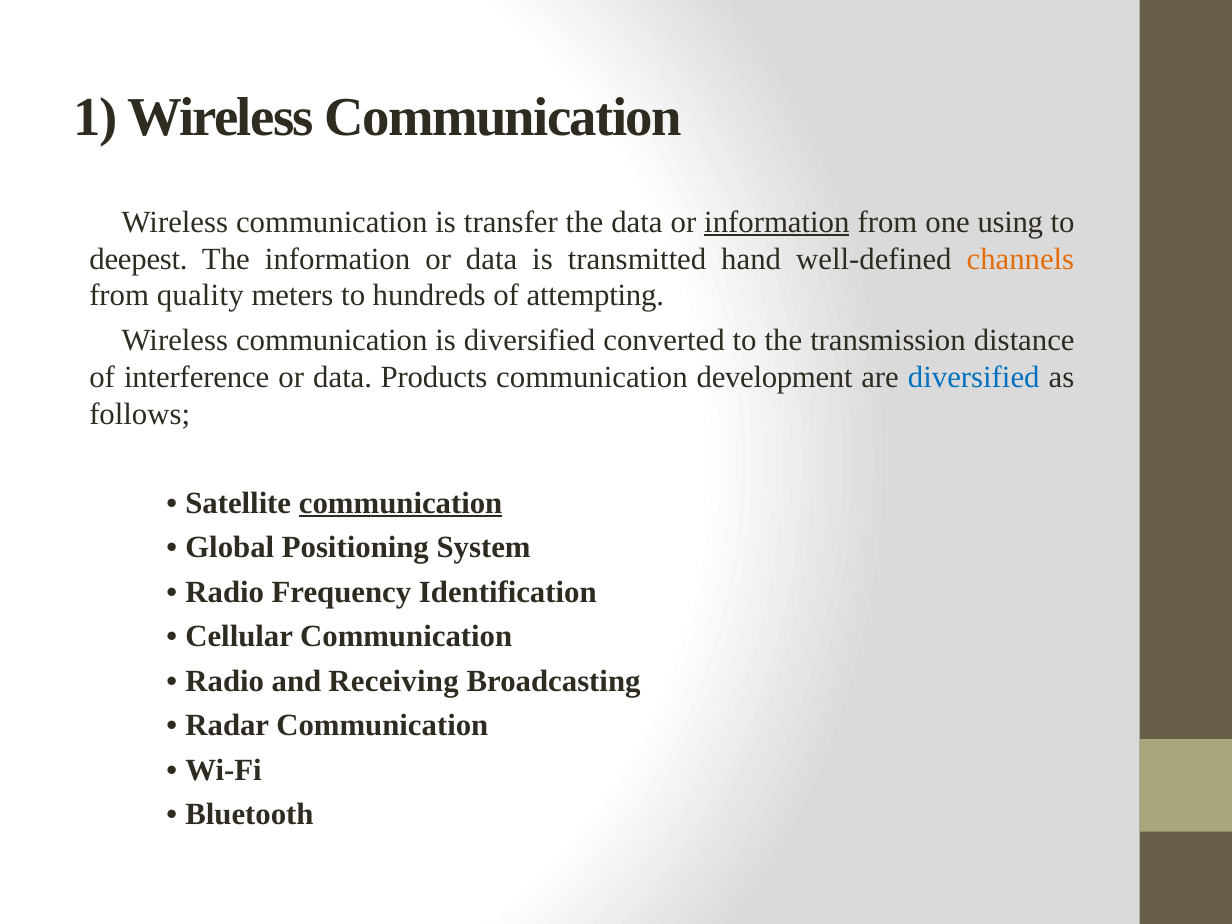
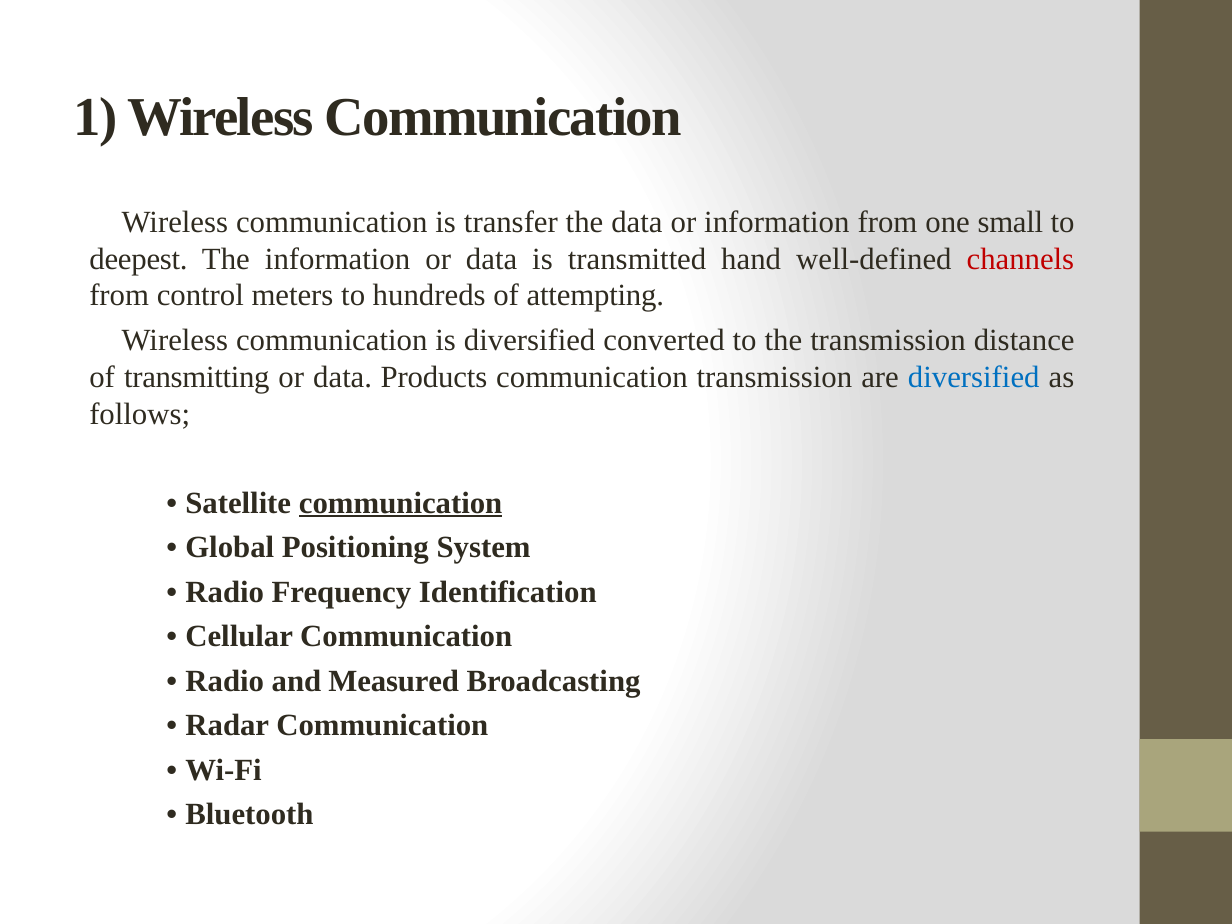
information underline: present -> none (777, 222)
using: using -> small (1010, 222)
channels colour: orange -> red (1020, 259)
quality: quality -> control (200, 296)
interference: interference -> transmitting (197, 377)
communication development: development -> transmission (774, 377)
Receiving: Receiving -> Measured (394, 681)
